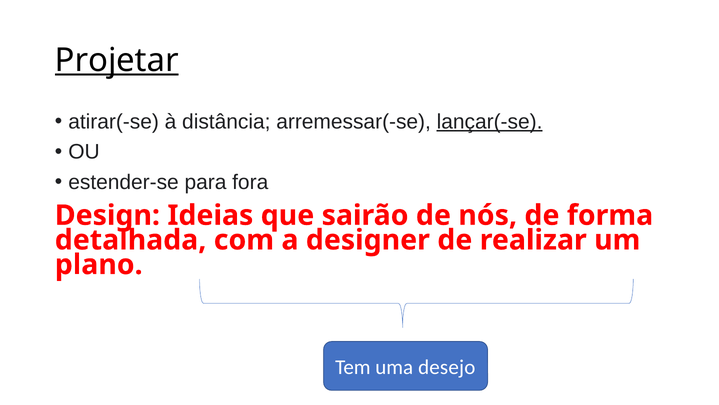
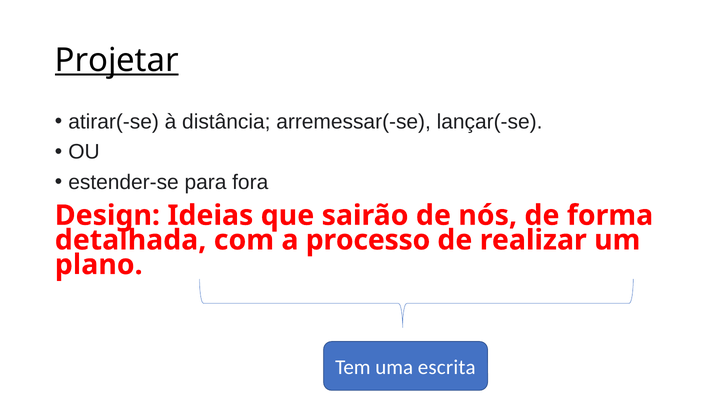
lançar(-se underline: present -> none (490, 122)
designer: designer -> processo (368, 240)
desejo: desejo -> escrita (447, 367)
